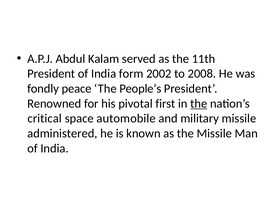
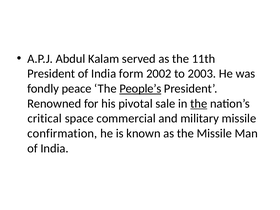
2008: 2008 -> 2003 (202, 74)
People’s underline: none -> present (140, 89)
first: first -> sale (165, 104)
automobile: automobile -> commercial (126, 118)
administered: administered -> confirmation (62, 133)
